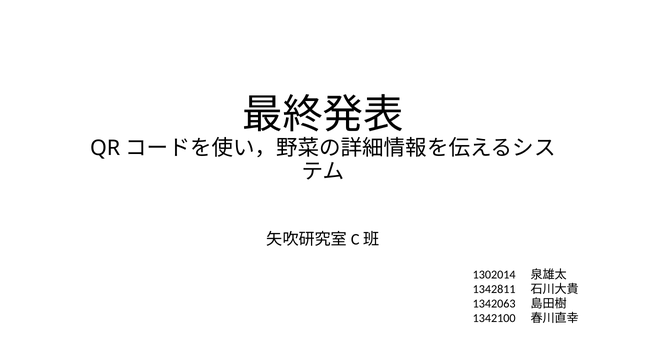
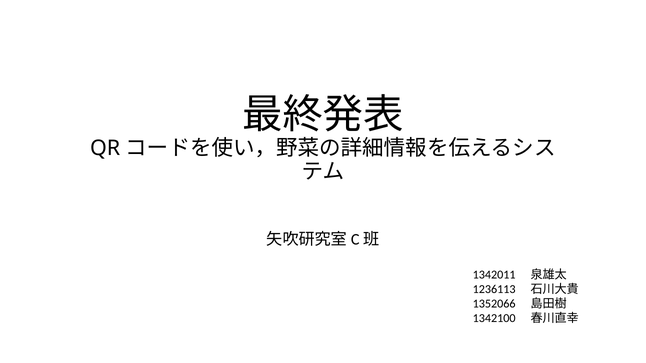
1302014: 1302014 -> 1342011 (494, 275)
1342811: 1342811 -> 1236113 (494, 290)
1342063: 1342063 -> 1352066 (494, 304)
